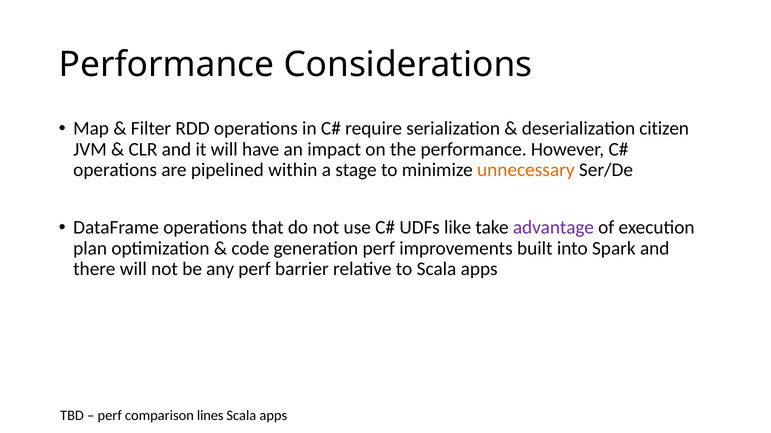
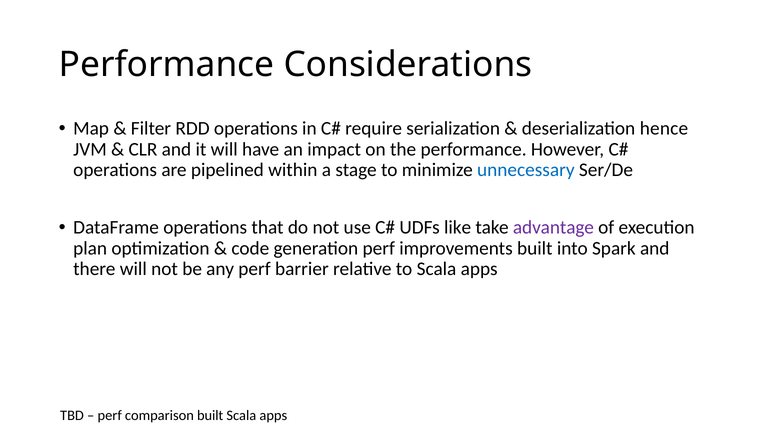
citizen: citizen -> hence (664, 129)
unnecessary colour: orange -> blue (526, 170)
comparison lines: lines -> built (210, 416)
